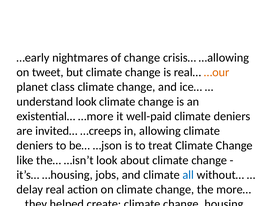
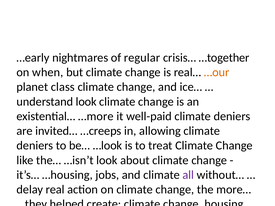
of change: change -> regular (142, 58)
…allowing: …allowing -> …together (224, 58)
tweet: tweet -> when (48, 72)
…json: …json -> …look (107, 146)
all colour: blue -> purple (188, 175)
